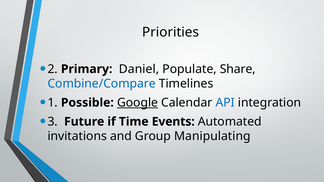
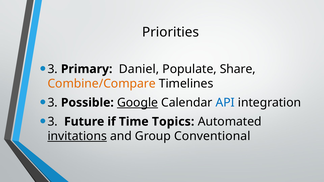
2: 2 -> 3 (53, 69)
Combine/Compare colour: blue -> orange (102, 84)
1: 1 -> 3 (53, 103)
Events: Events -> Topics (173, 122)
invitations underline: none -> present (77, 136)
Manipulating: Manipulating -> Conventional (212, 136)
